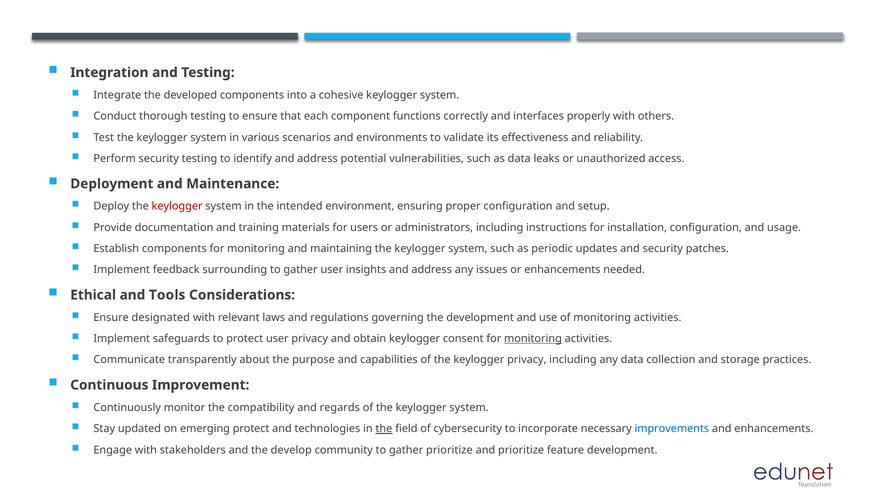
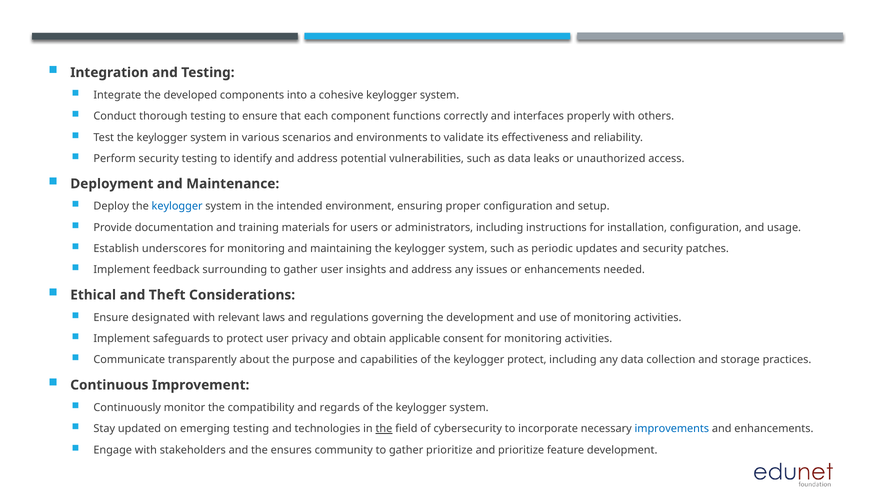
keylogger colour: red -> blue (177, 206)
Establish components: components -> underscores (174, 249)
Tools: Tools -> Theft (167, 295)
obtain keylogger: keylogger -> applicable (415, 339)
monitoring underline: present -> none (533, 339)
keylogger privacy: privacy -> protect (527, 360)
emerging protect: protect -> testing (251, 429)
develop: develop -> ensures (291, 450)
